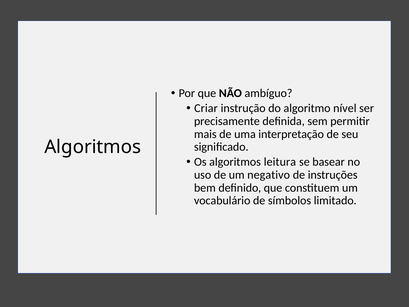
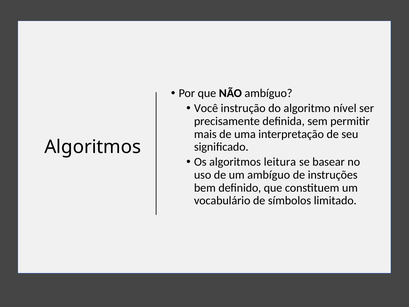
Criar: Criar -> Você (206, 108)
um negativo: negativo -> ambíguo (269, 175)
